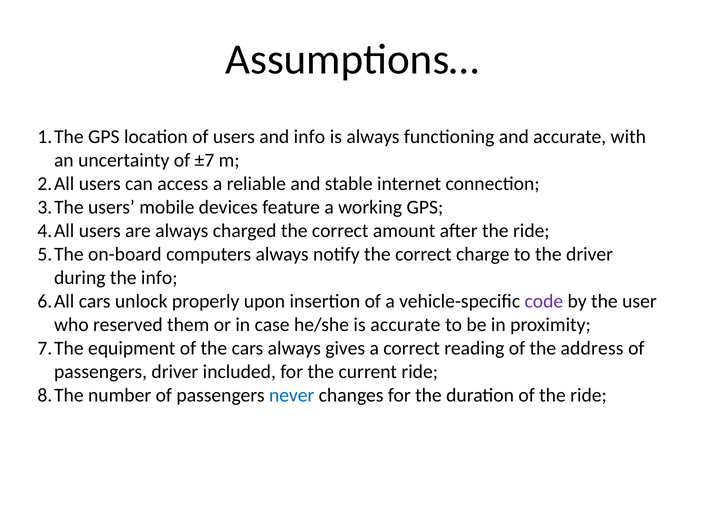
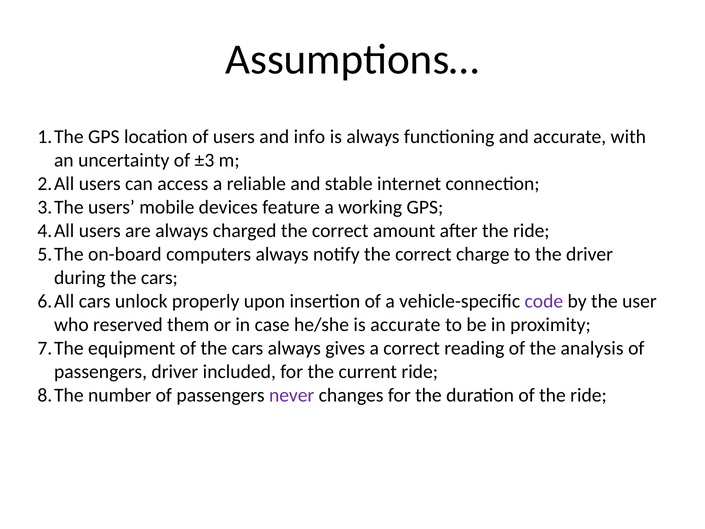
±7: ±7 -> ±3 (204, 160)
during the info: info -> cars (159, 278)
address: address -> analysis (592, 348)
never colour: blue -> purple (292, 395)
